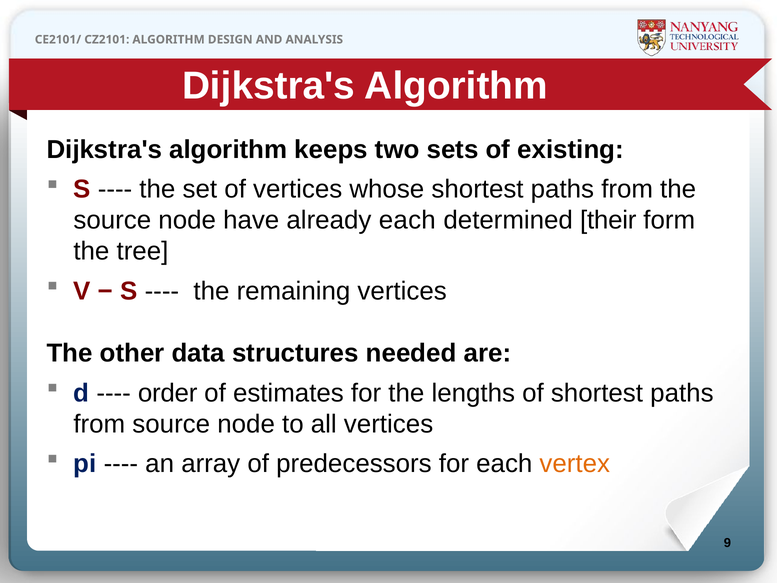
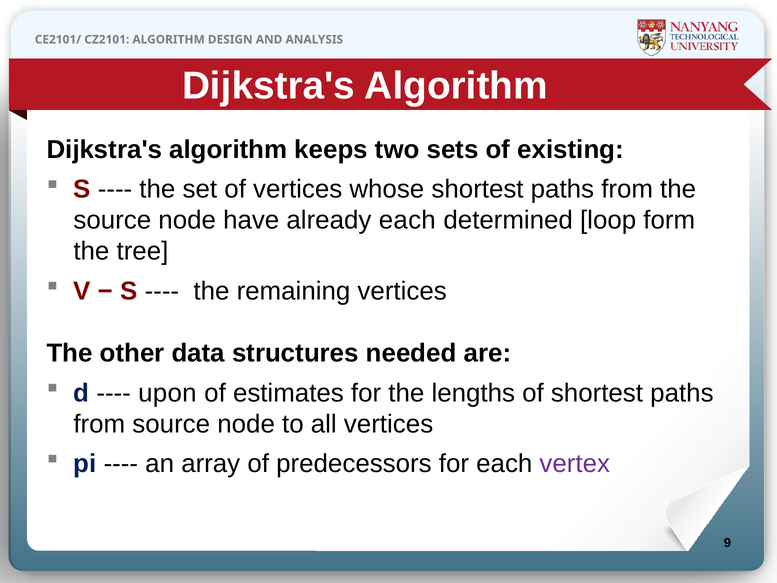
their: their -> loop (608, 220)
order: order -> upon (167, 393)
vertex colour: orange -> purple (575, 464)
